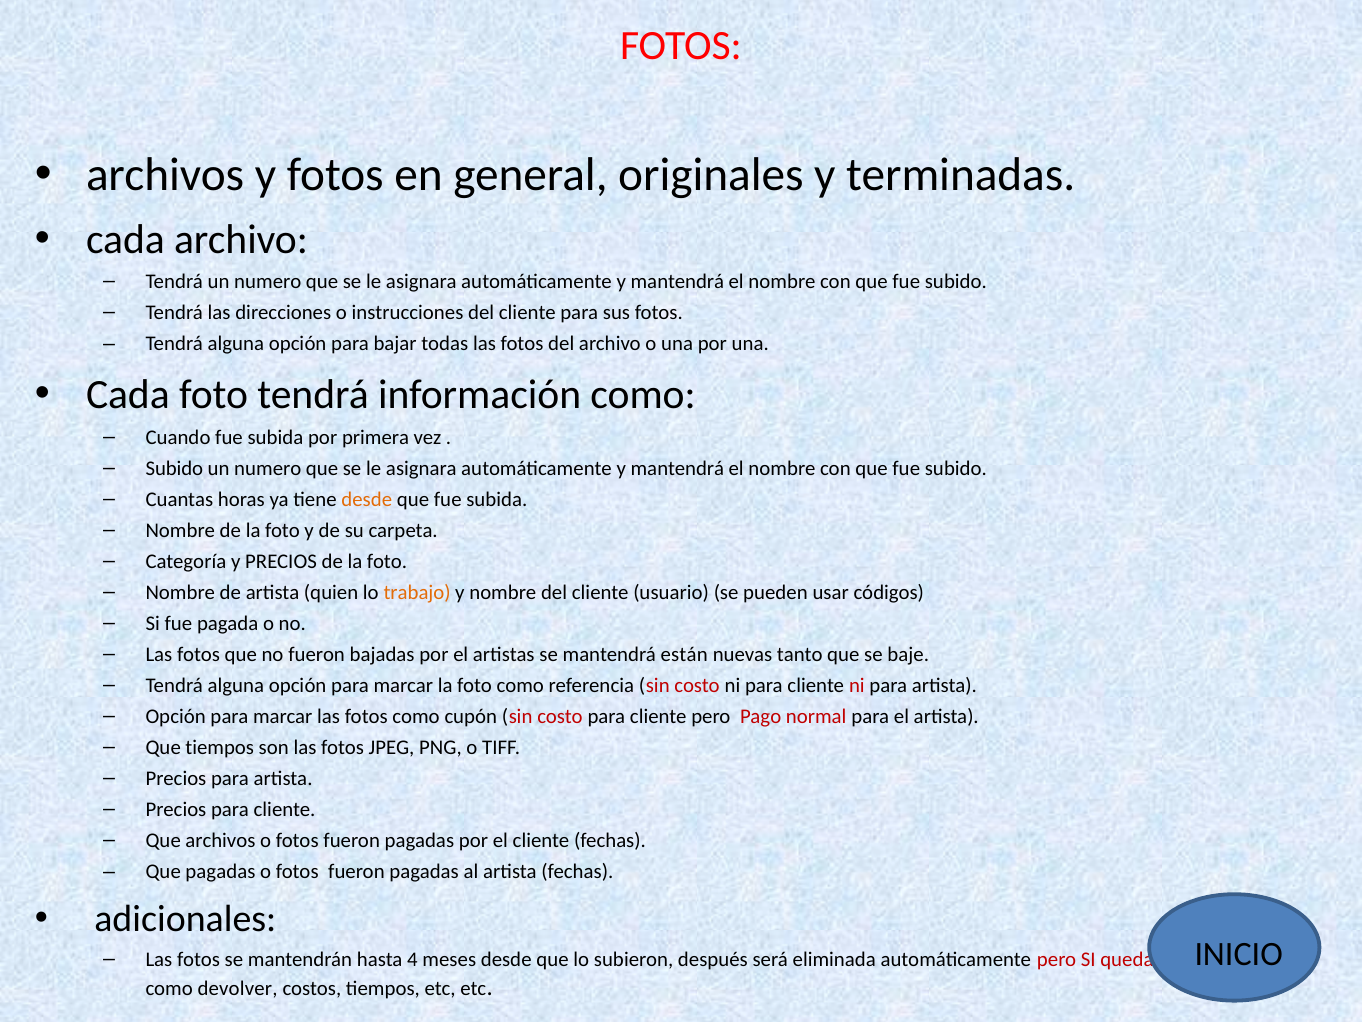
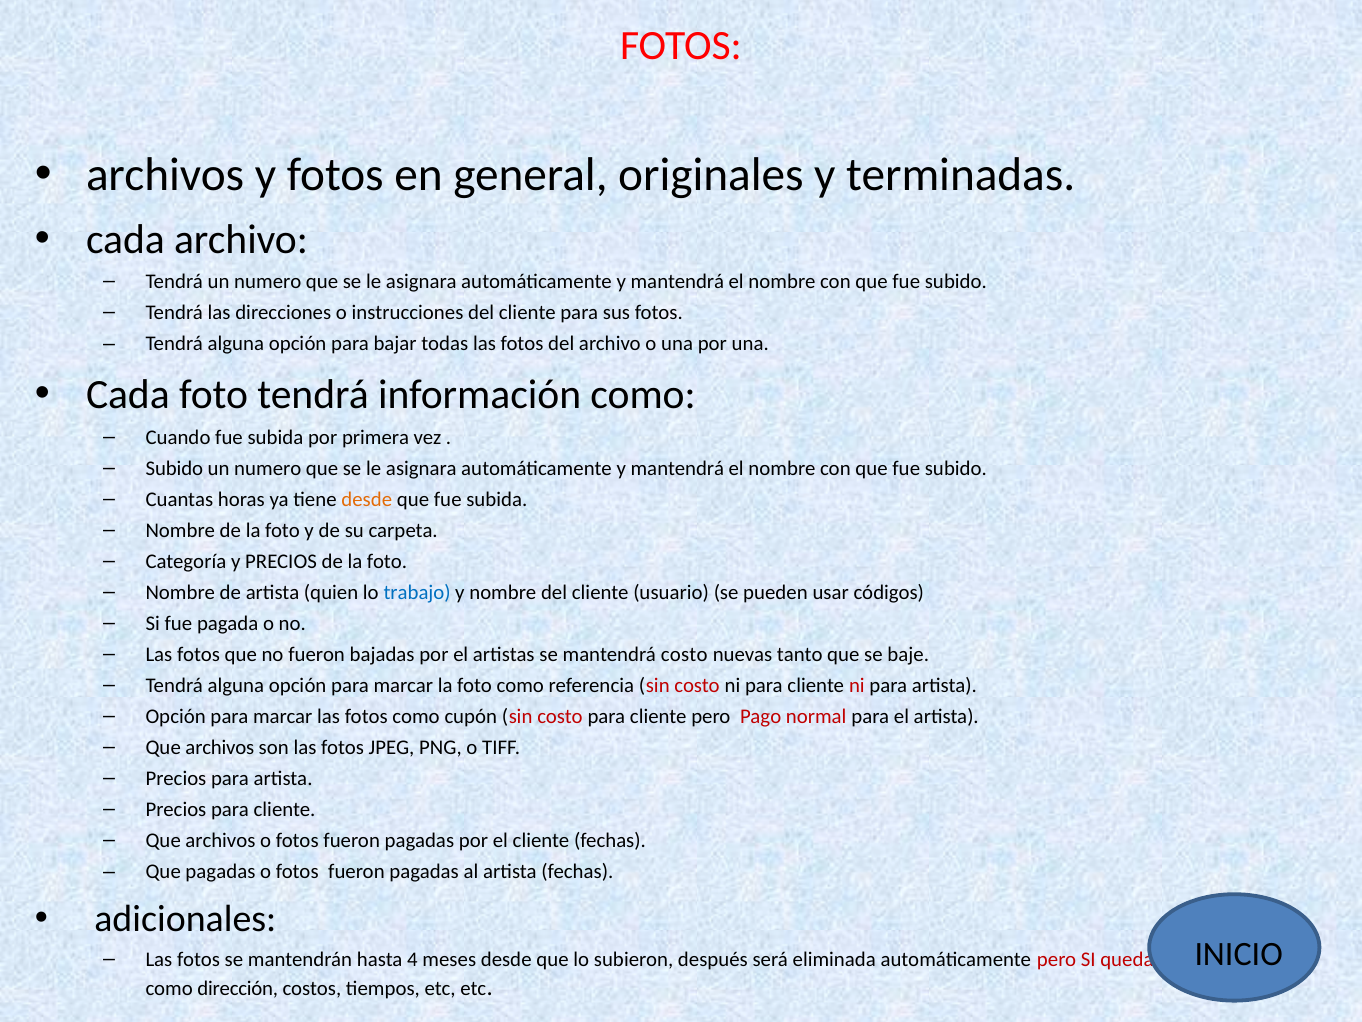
trabajo colour: orange -> blue (417, 592)
mantendrá están: están -> costo (684, 654)
tiempos: tiempos -> archivos (220, 747)
devolver: devolver -> dirección (238, 988)
